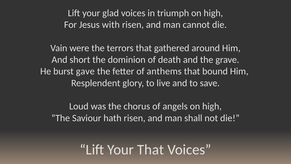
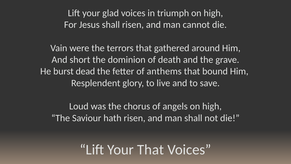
Jesus with: with -> shall (111, 25)
gave: gave -> dead (85, 71)
